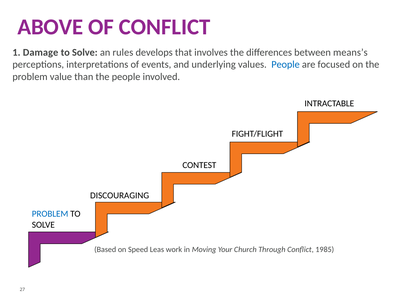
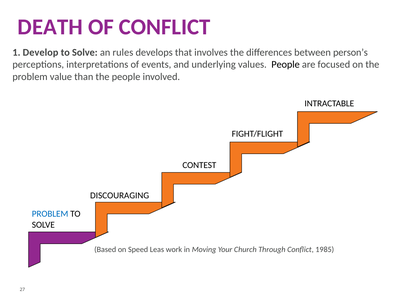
ABOVE: ABOVE -> DEATH (50, 27)
Damage: Damage -> Develop (41, 52)
means’s: means’s -> person’s (350, 52)
People colour: blue -> black (286, 65)
